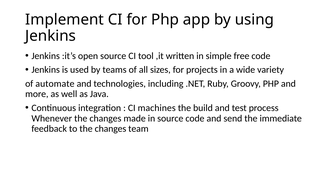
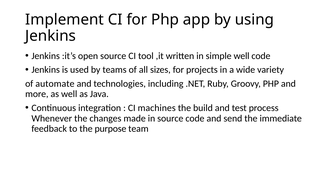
simple free: free -> well (242, 56)
to the changes: changes -> purpose (110, 129)
